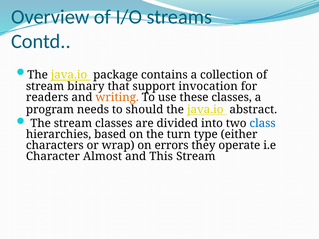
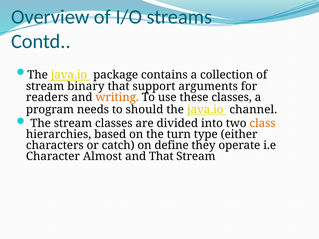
invocation: invocation -> arguments (208, 86)
abstract: abstract -> channel (253, 110)
class colour: blue -> orange (263, 123)
wrap: wrap -> catch (118, 145)
errors: errors -> define (172, 145)
and This: This -> That (161, 156)
